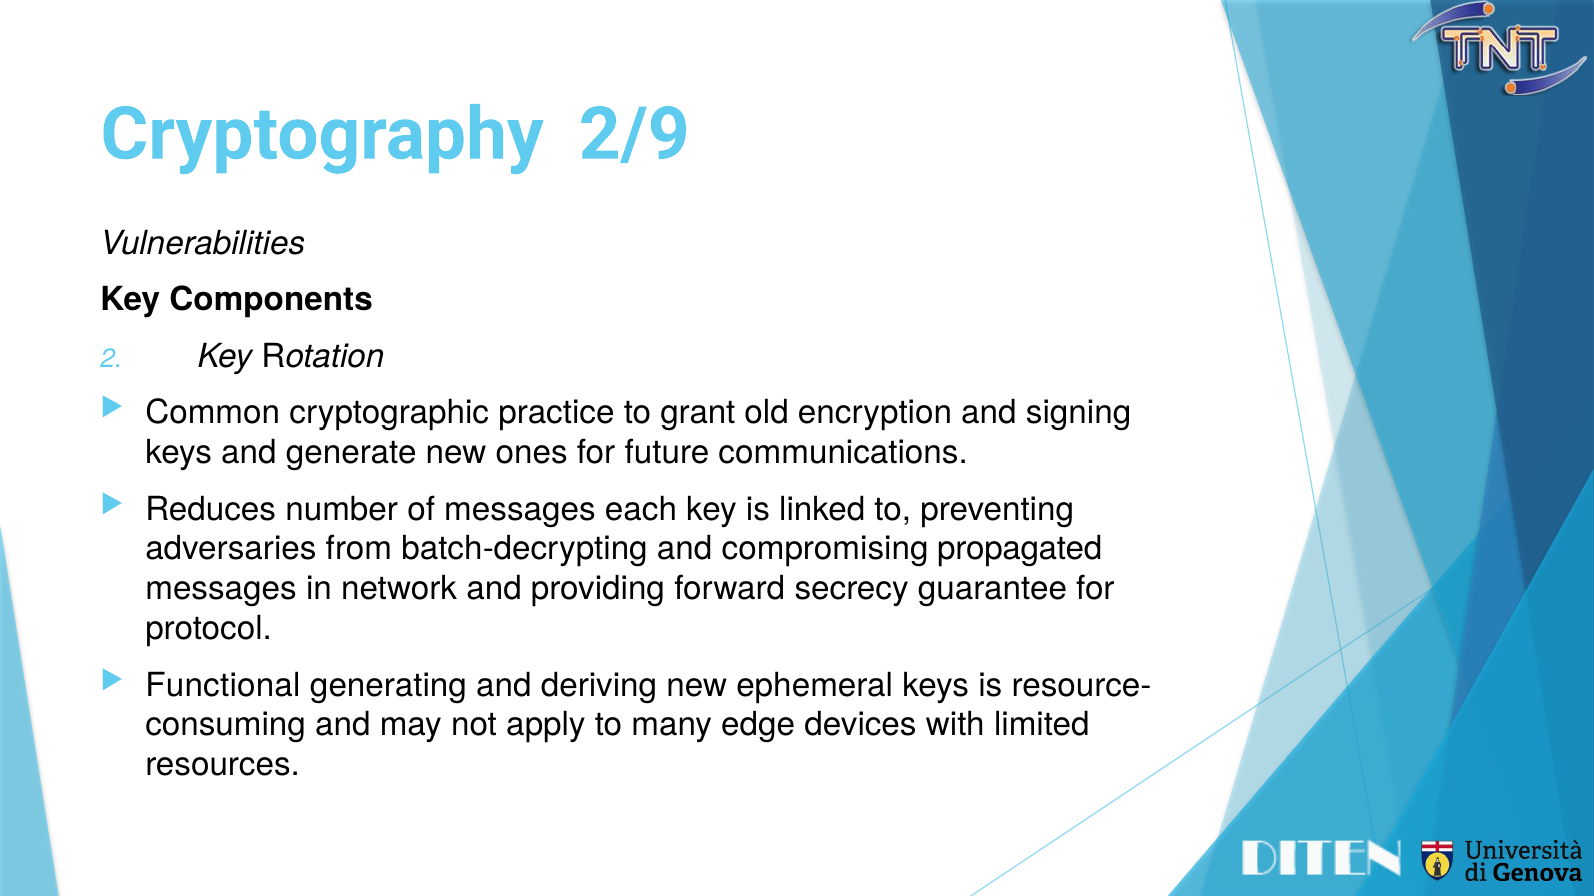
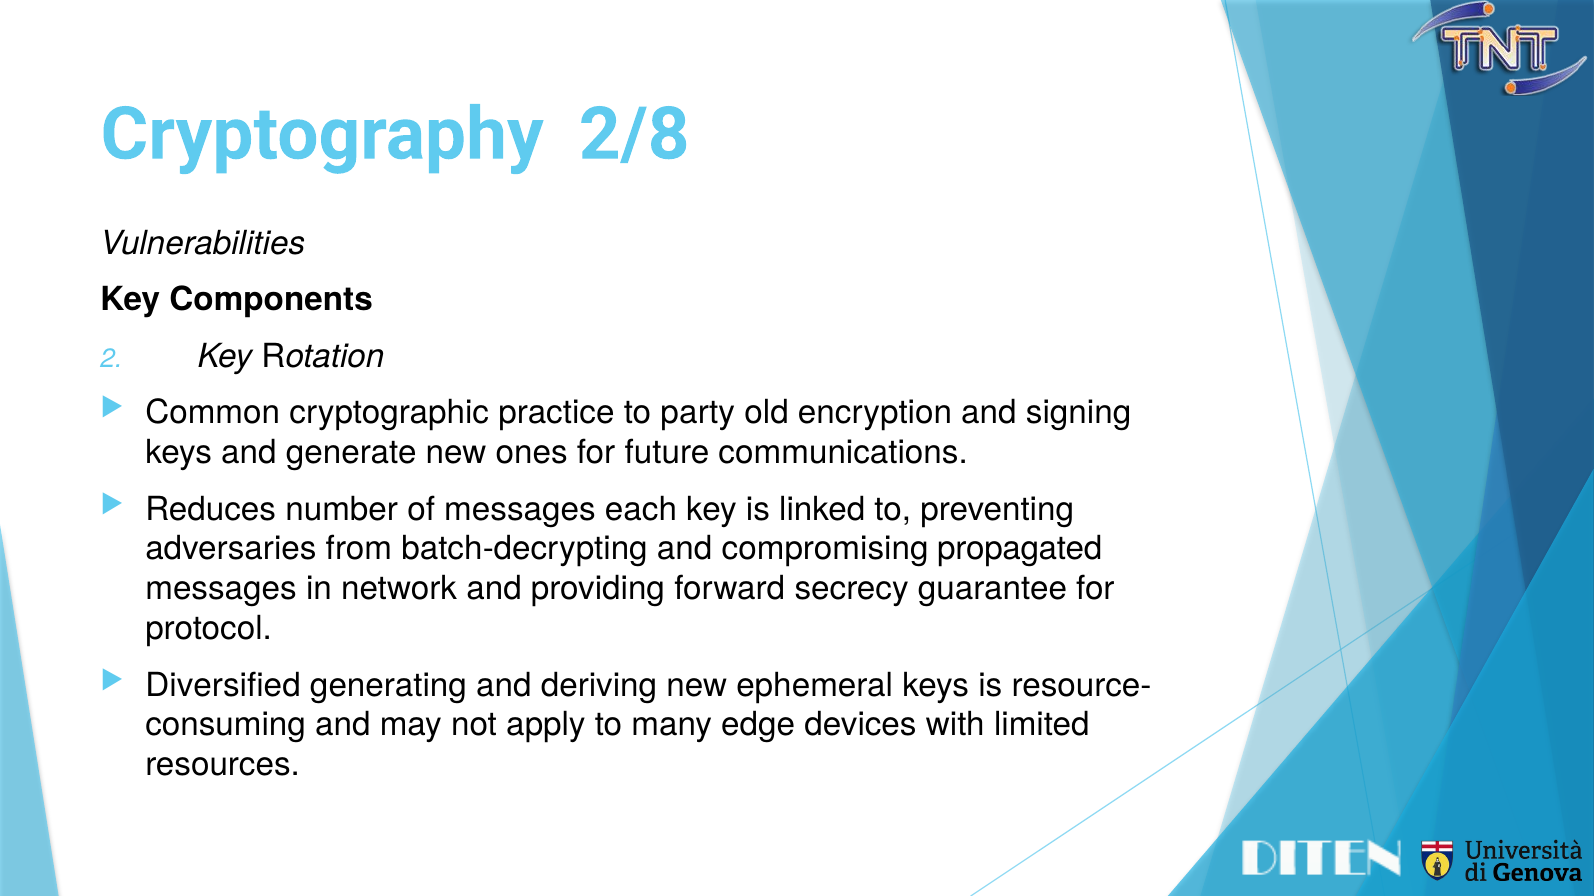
2/9: 2/9 -> 2/8 (634, 135)
grant: grant -> party (698, 413)
Functional: Functional -> Diversified (223, 686)
